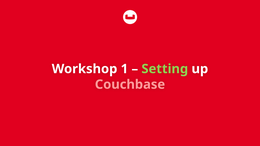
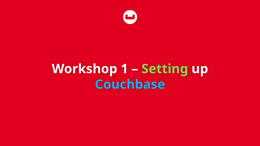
Couchbase colour: pink -> light blue (130, 85)
